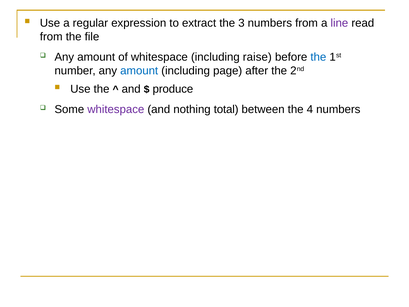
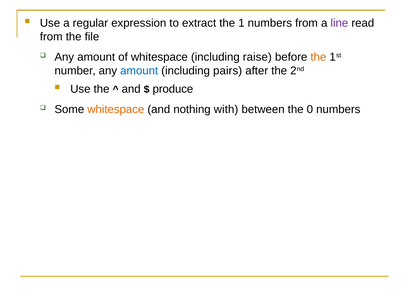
3: 3 -> 1 (241, 23)
the colour: blue -> orange (318, 57)
page: page -> pairs (228, 71)
whitespace colour: purple -> orange (116, 109)
total: total -> with (226, 109)
4: 4 -> 0 (310, 109)
